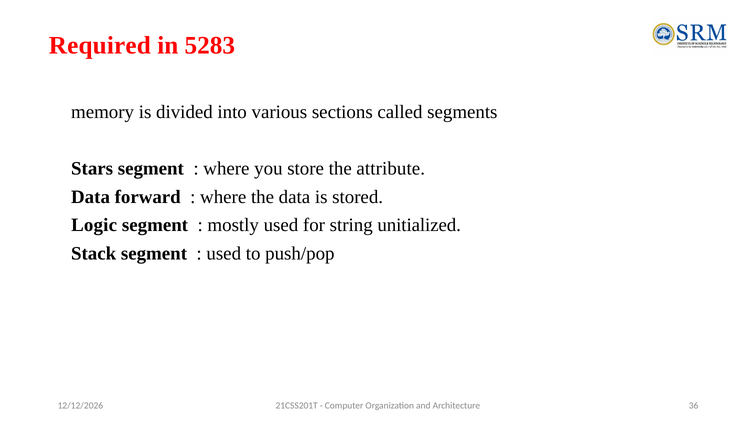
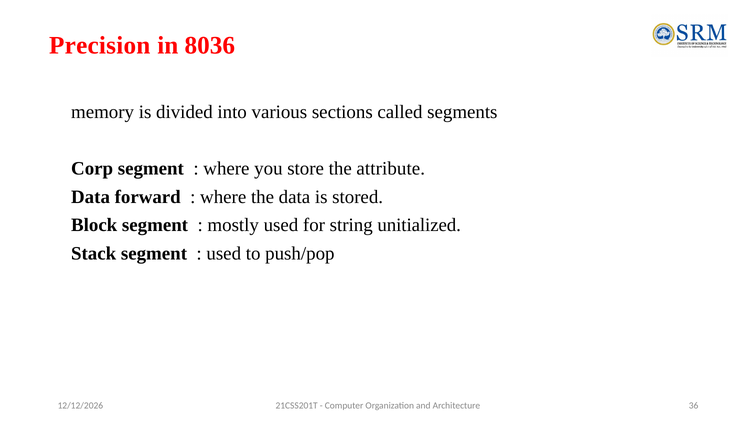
Required: Required -> Precision (100, 46)
5283: 5283 -> 8036 (210, 46)
Stars: Stars -> Corp (92, 169)
Logic: Logic -> Block (94, 225)
